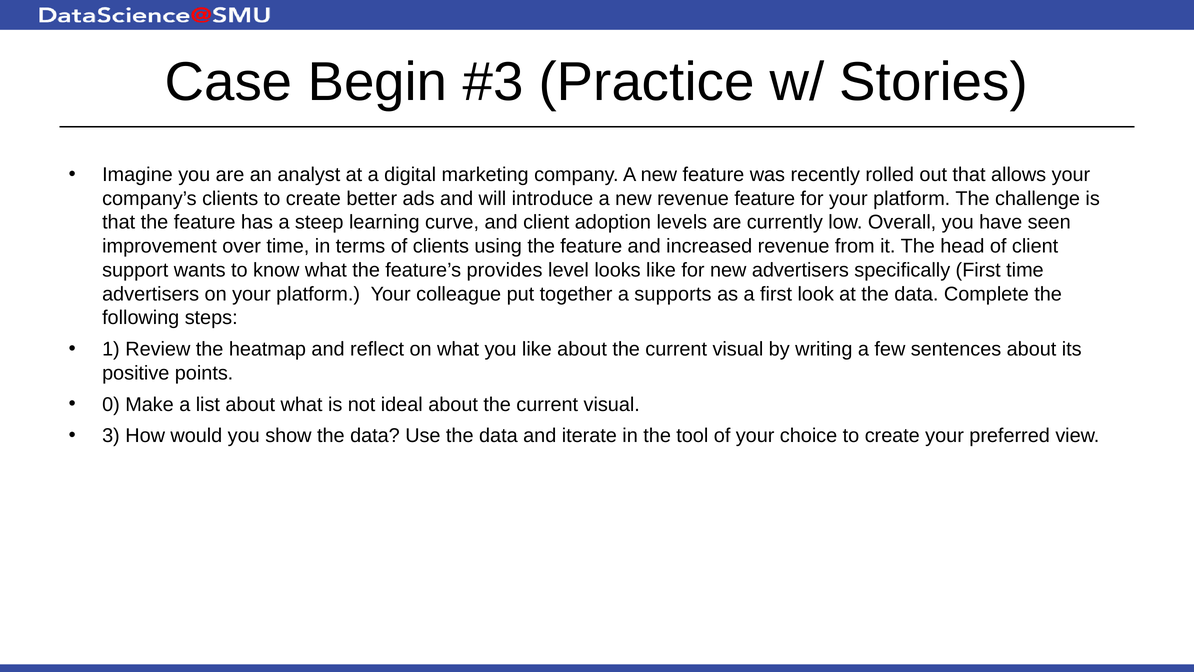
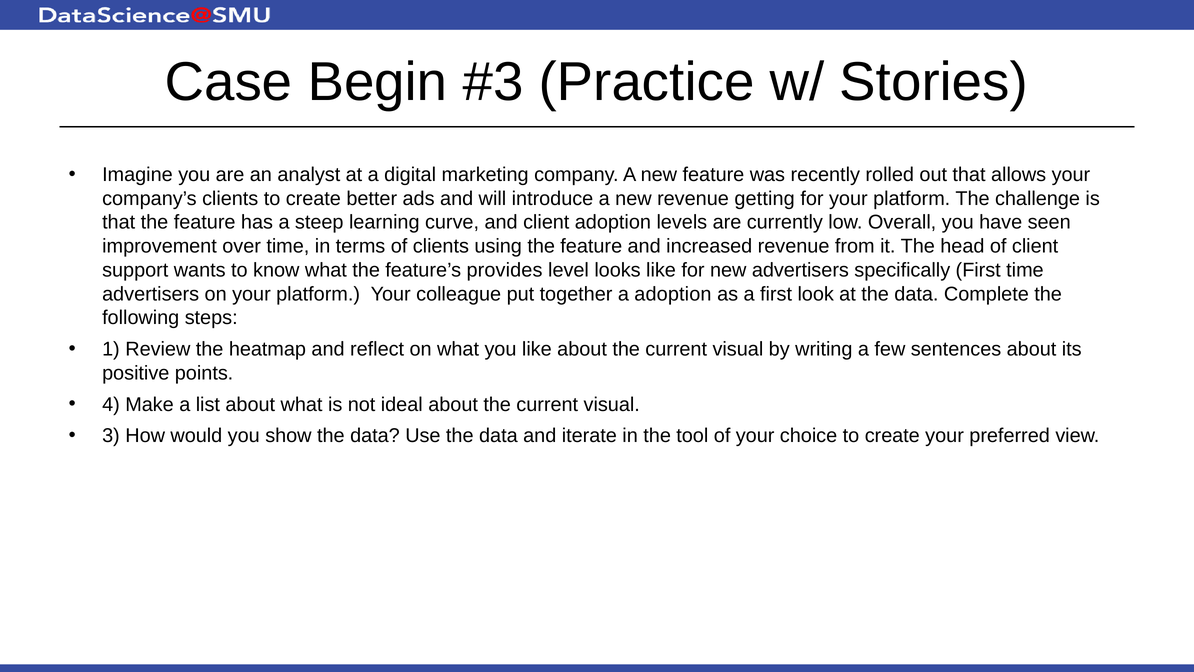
revenue feature: feature -> getting (765, 198)
a supports: supports -> adoption (673, 294)
0: 0 -> 4 (111, 404)
